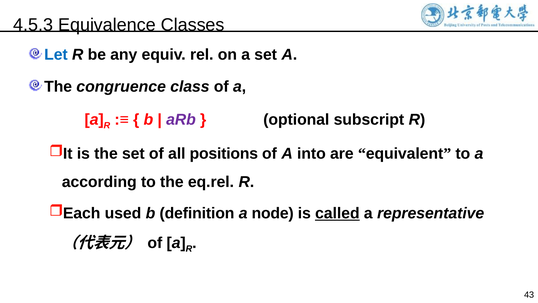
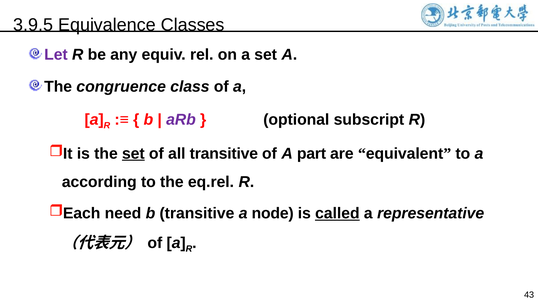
4.5.3: 4.5.3 -> 3.9.5 (33, 25)
Let colour: blue -> purple (56, 55)
set underline: none -> present (133, 153)
all positions: positions -> transitive (224, 153)
into: into -> part (312, 153)
used: used -> need (123, 213)
b definition: definition -> transitive (197, 213)
